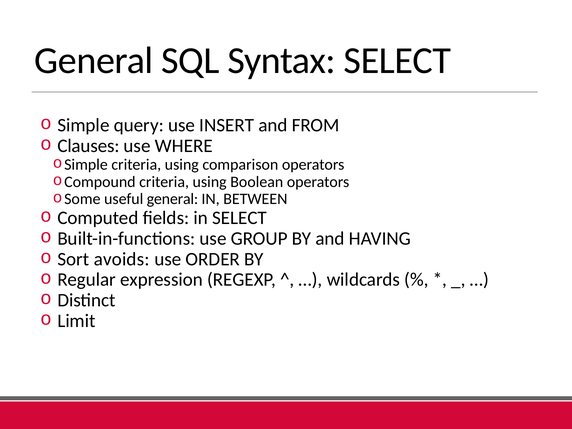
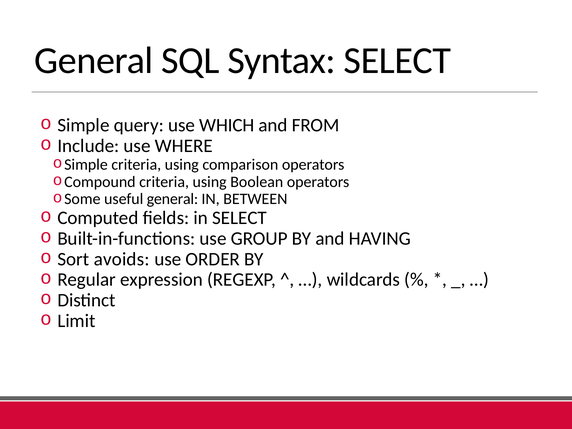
INSERT: INSERT -> WHICH (227, 125)
Clauses: Clauses -> Include (88, 146)
